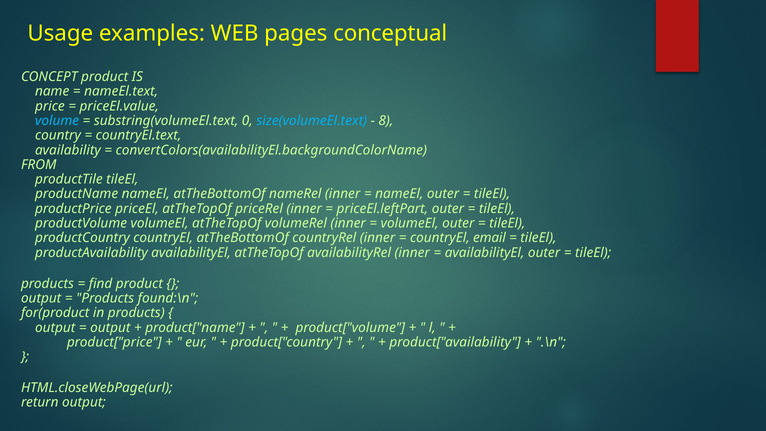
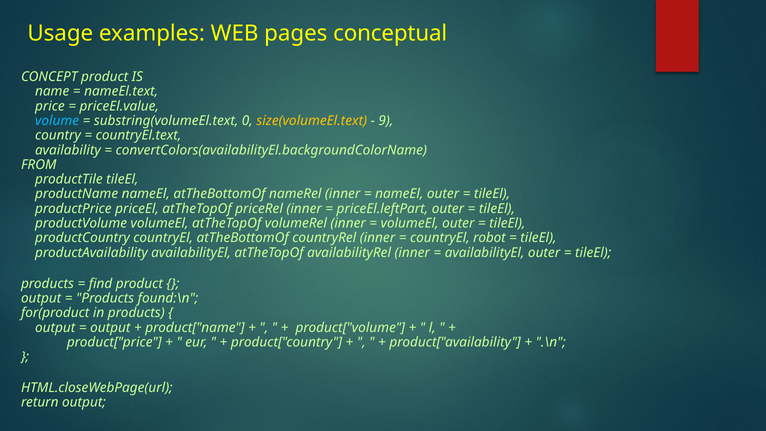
size(volumeEl.text colour: light blue -> yellow (312, 121)
8: 8 -> 9 (386, 121)
email: email -> robot (489, 238)
